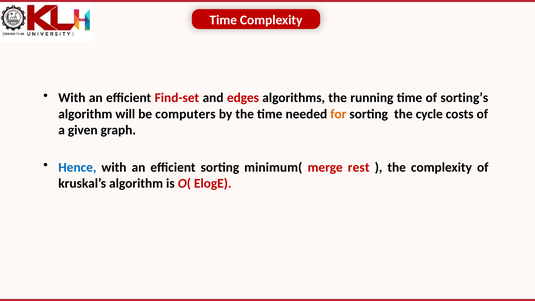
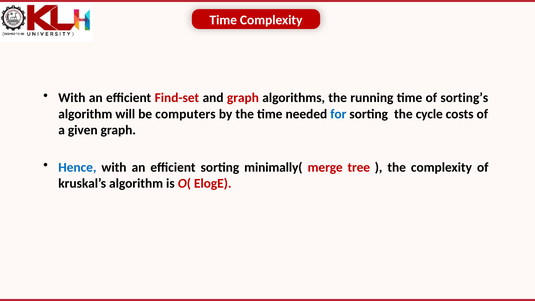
and edges: edges -> graph (243, 98)
for colour: orange -> blue (338, 114)
minimum(: minimum( -> minimally( (273, 167)
rest: rest -> tree (359, 167)
